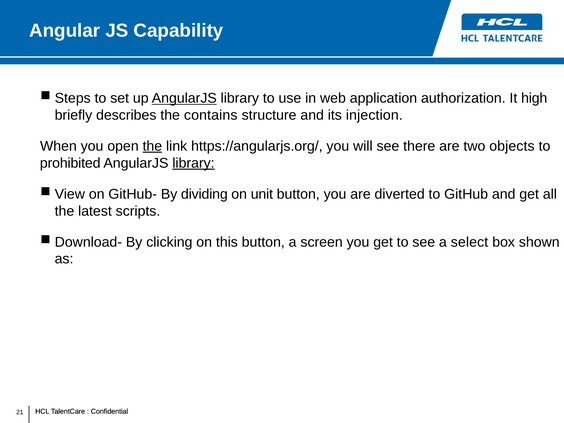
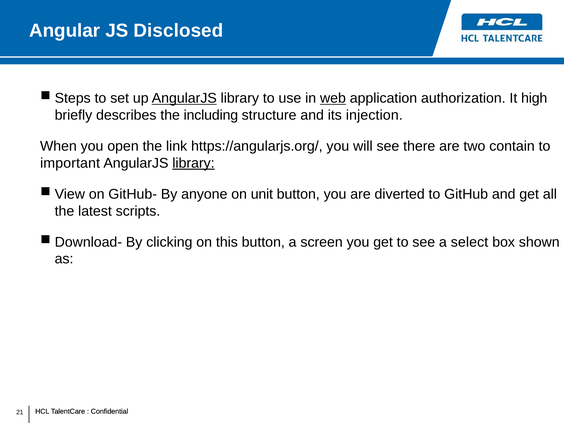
Capability: Capability -> Disclosed (178, 30)
web underline: none -> present (333, 98)
contains: contains -> including (211, 115)
the underline: present -> none (152, 146)
objects: objects -> contain (512, 146)
prohibited: prohibited -> important (70, 163)
dividing: dividing -> anyone (204, 194)
